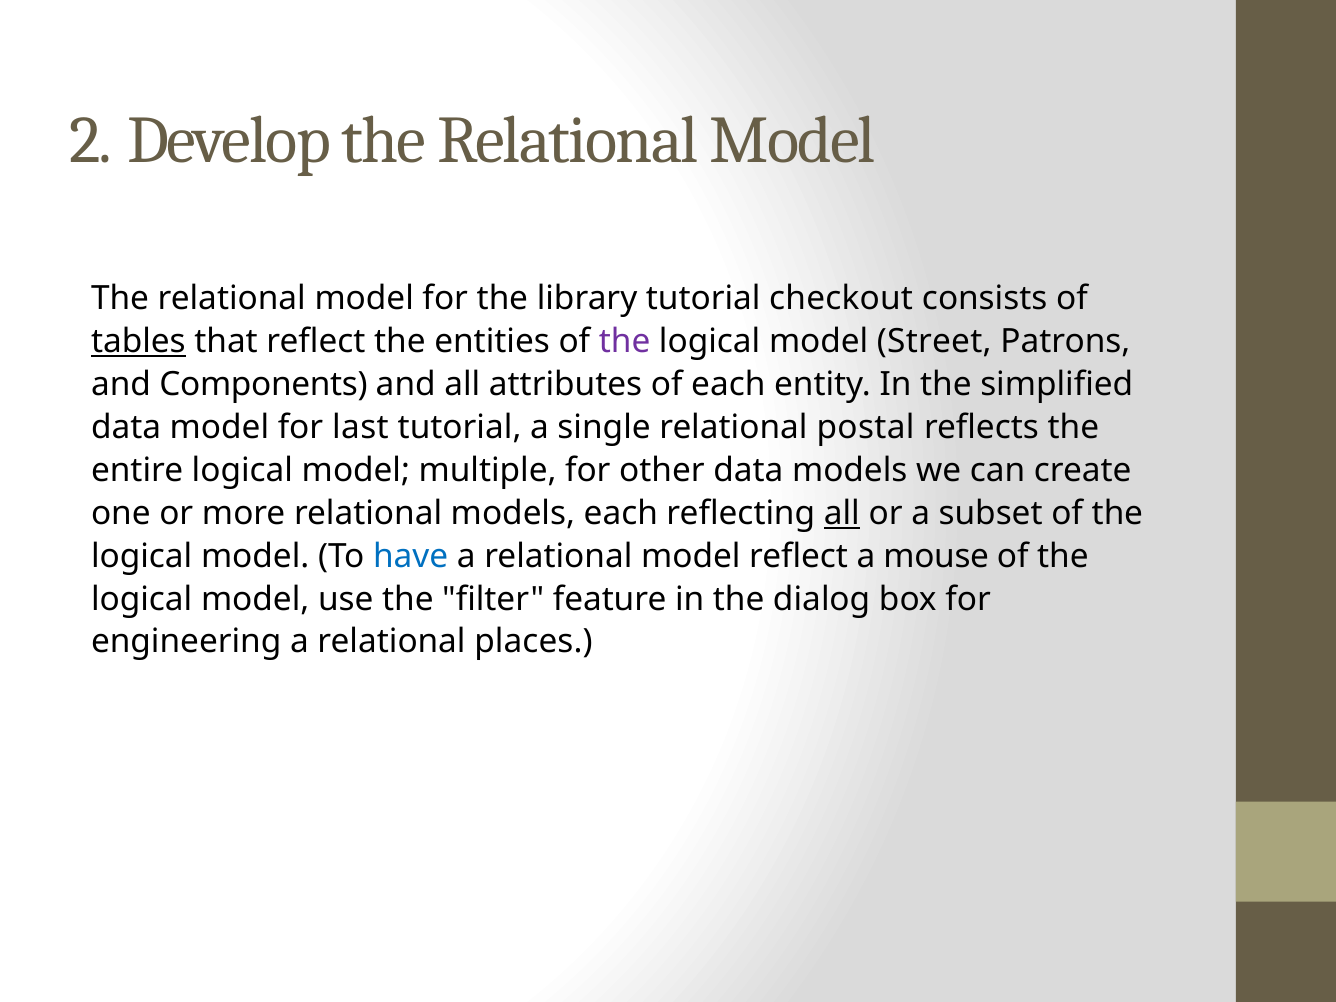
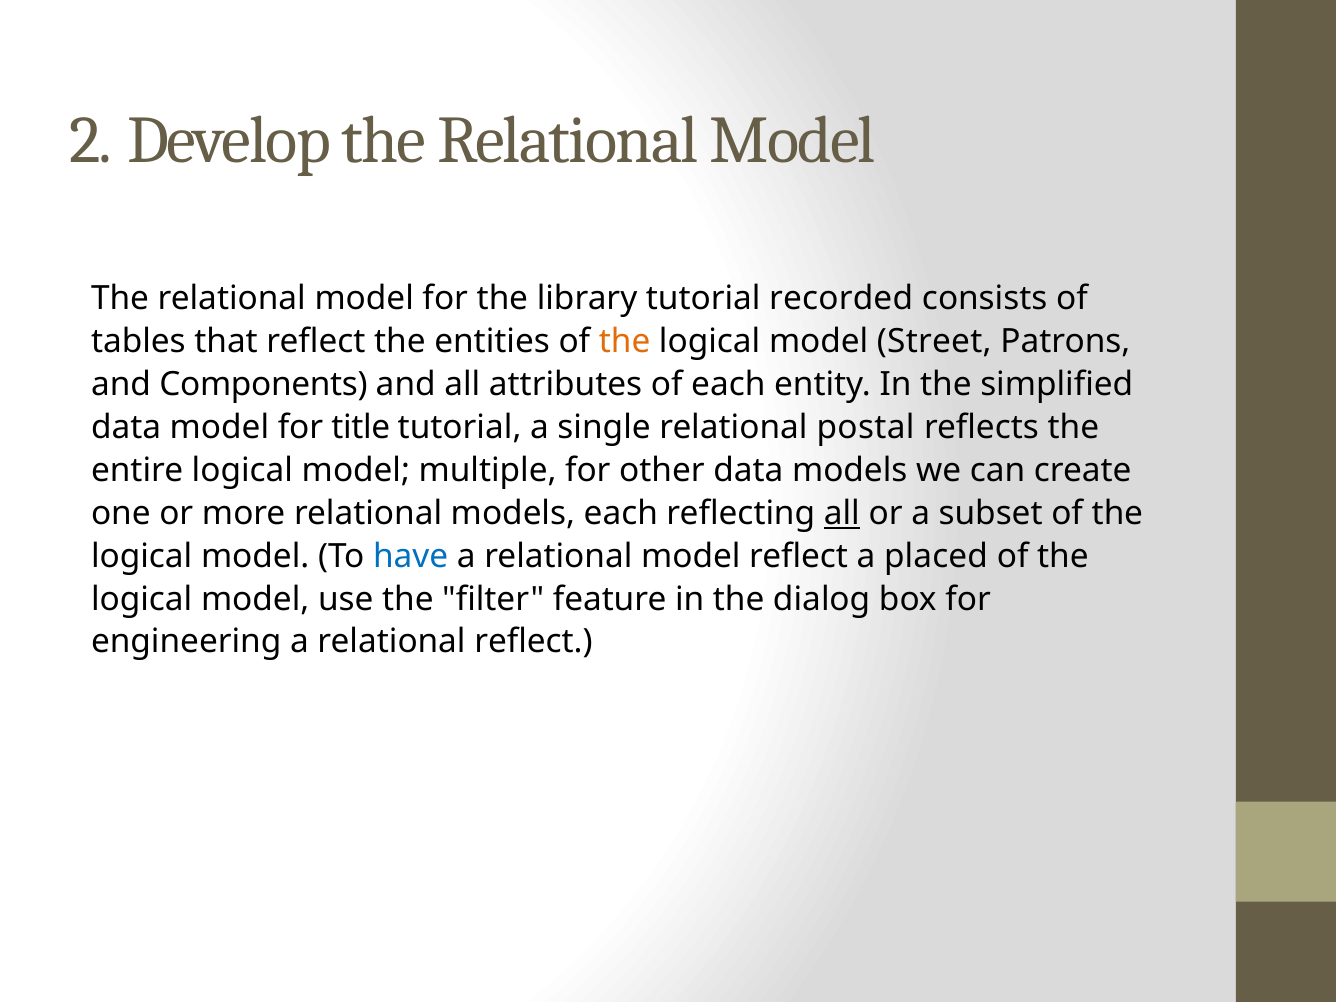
checkout: checkout -> recorded (841, 299)
tables underline: present -> none (138, 342)
the colour: purple -> orange (625, 342)
last: last -> title (361, 428)
mouse: mouse -> placed (936, 556)
relational places: places -> reflect (533, 642)
